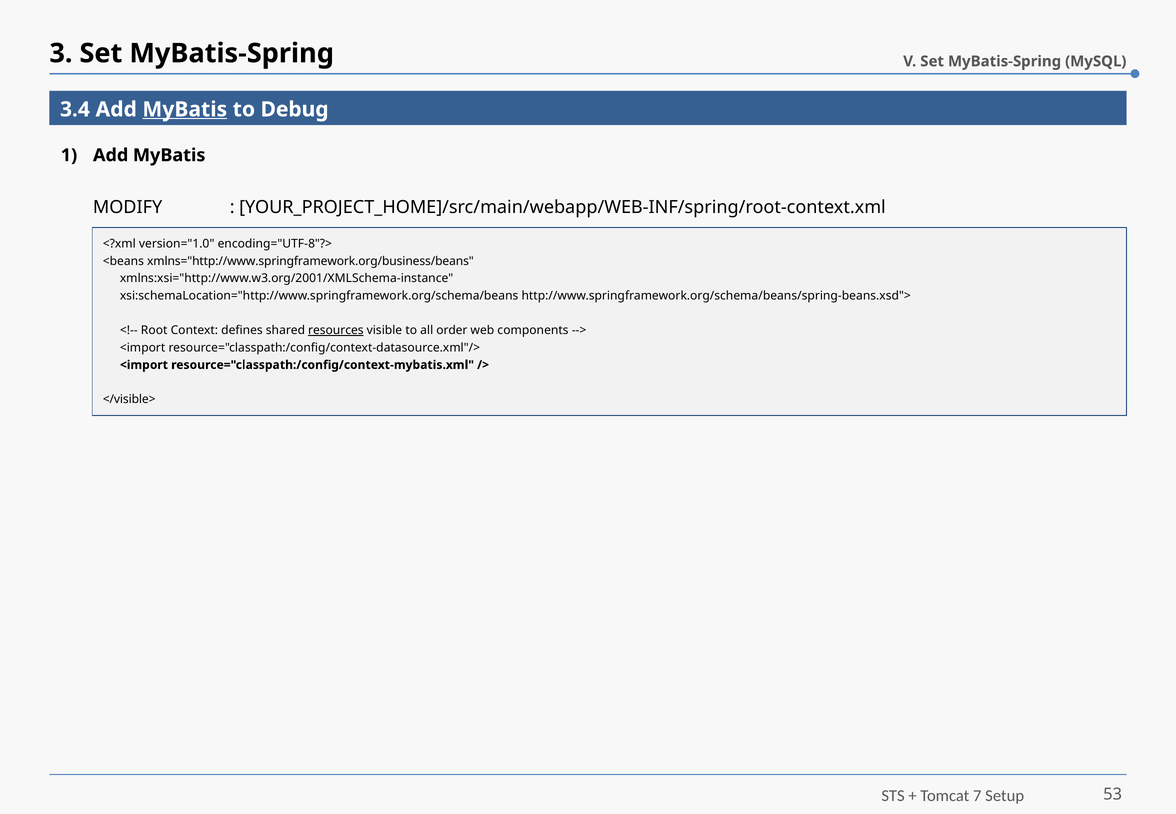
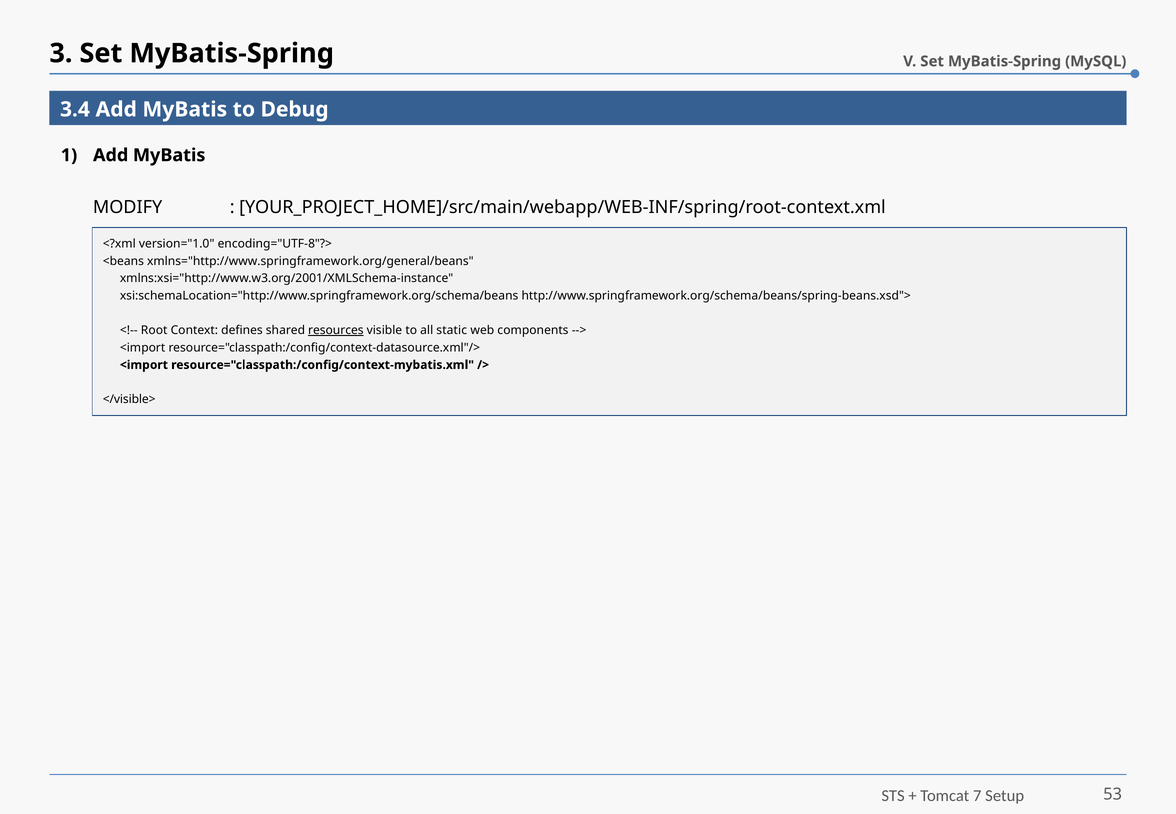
MyBatis underline: present -> none (185, 109)
xmlns="http://www.springframework.org/business/beans: xmlns="http://www.springframework.org/business/beans -> xmlns="http://www.springframework.org/general/beans (310, 261)
order: order -> static (452, 330)
